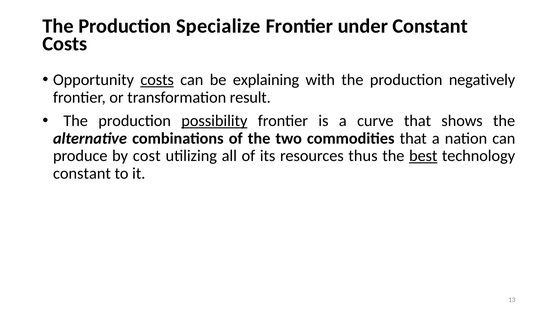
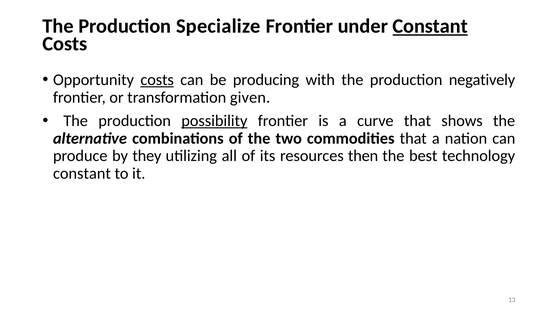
Constant underline: none -> present (430, 26)
explaining: explaining -> producing (266, 80)
result: result -> given (250, 97)
cost: cost -> they (147, 156)
thus: thus -> then (363, 156)
best underline: present -> none (423, 156)
